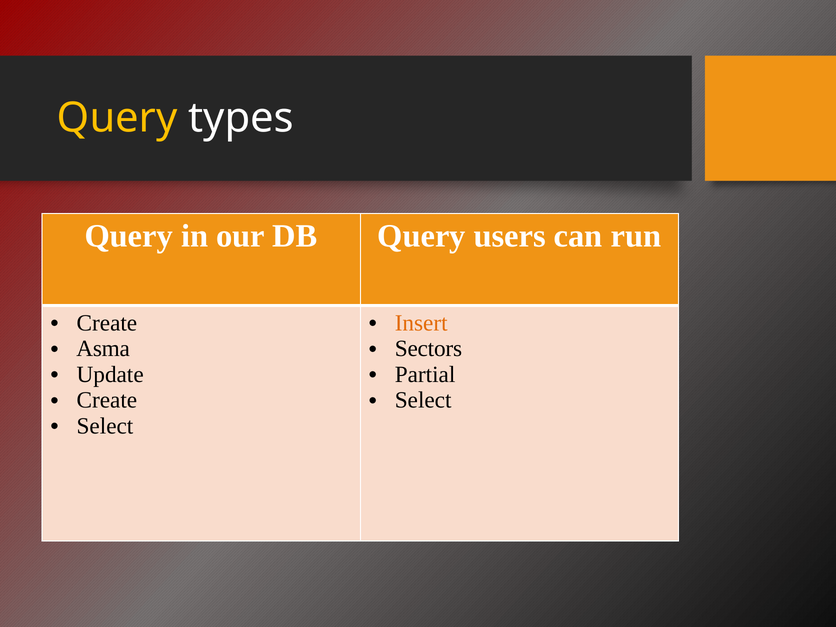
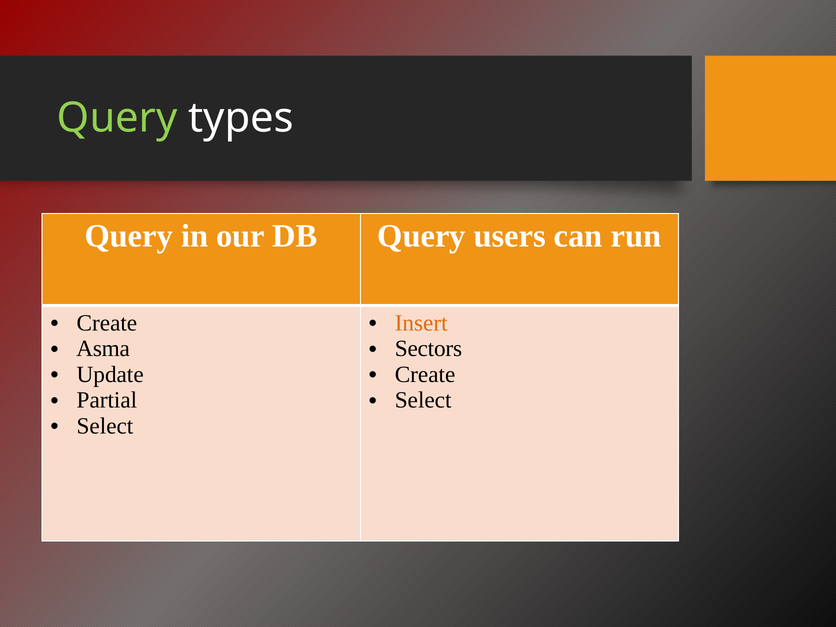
Query colour: yellow -> light green (117, 118)
Partial: Partial -> Create (425, 375)
Create: Create -> Partial (107, 400)
